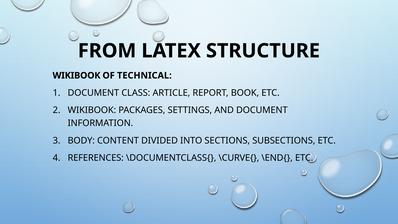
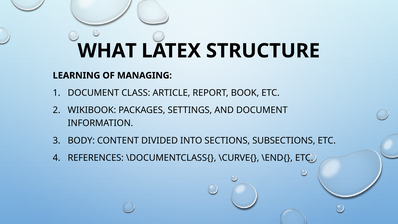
FROM: FROM -> WHAT (107, 51)
WIKIBOOK: WIKIBOOK -> LEARNING (76, 75)
TECHNICAL: TECHNICAL -> MANAGING (144, 75)
